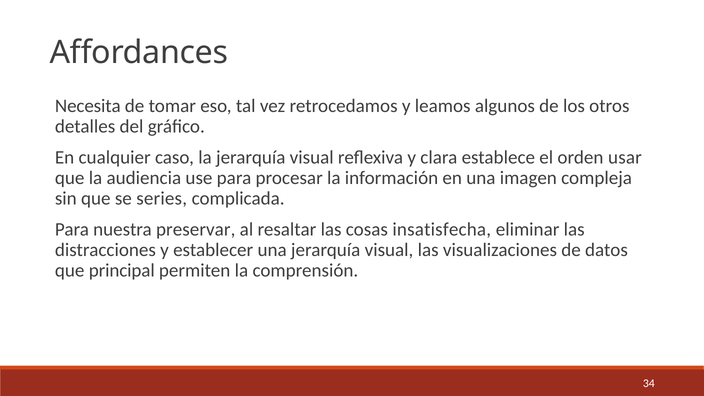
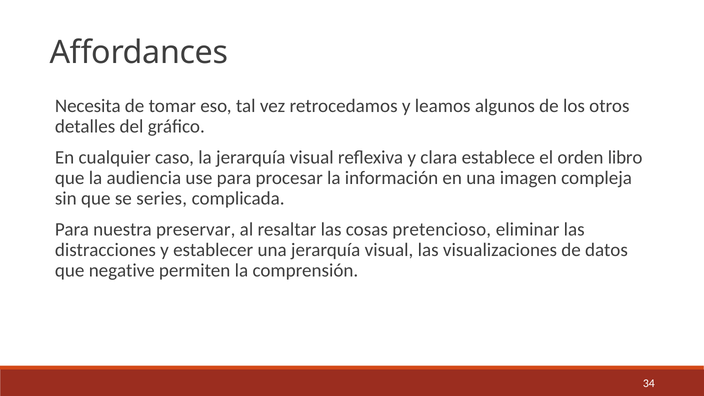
usar: usar -> libro (625, 157)
insatisfecha: insatisfecha -> pretencioso (442, 229)
principal: principal -> negative (122, 270)
